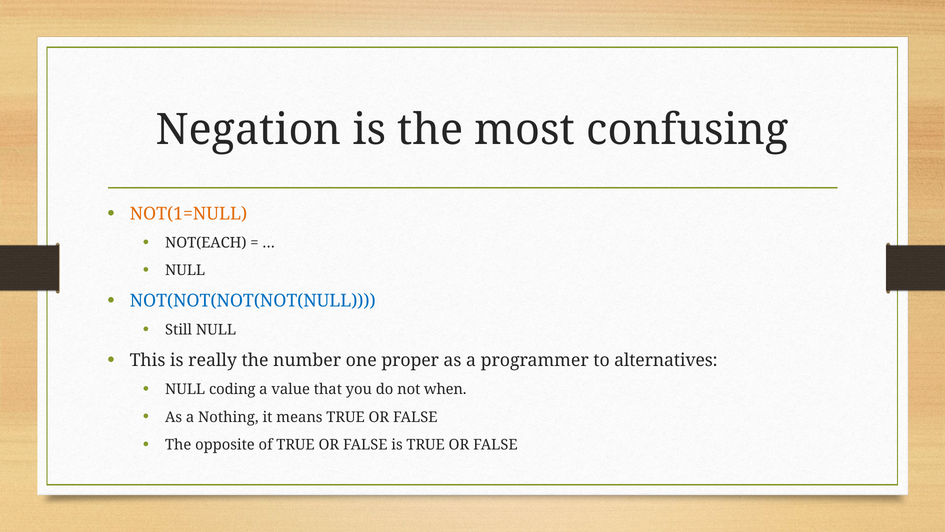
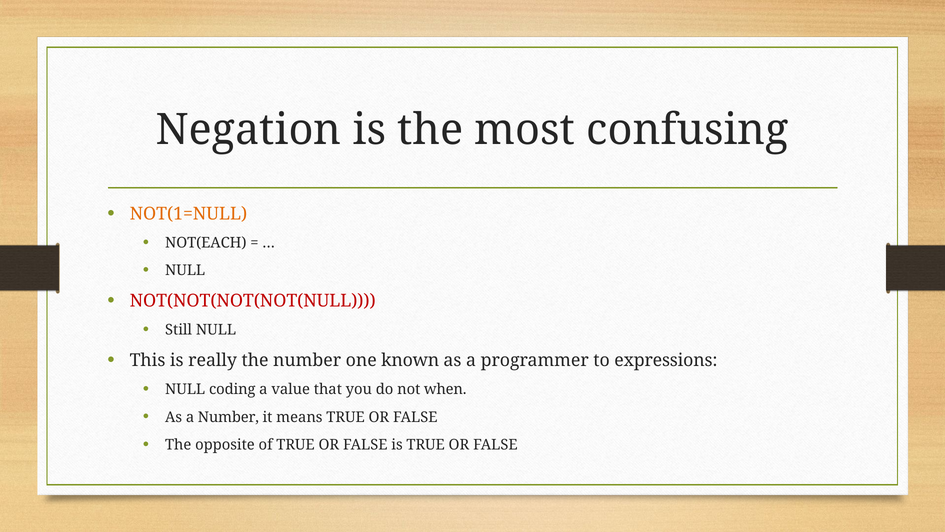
NOT(NOT(NOT(NOT(NULL colour: blue -> red (253, 301)
proper: proper -> known (410, 360)
alternatives: alternatives -> expressions (666, 360)
a Nothing: Nothing -> Number (228, 417)
